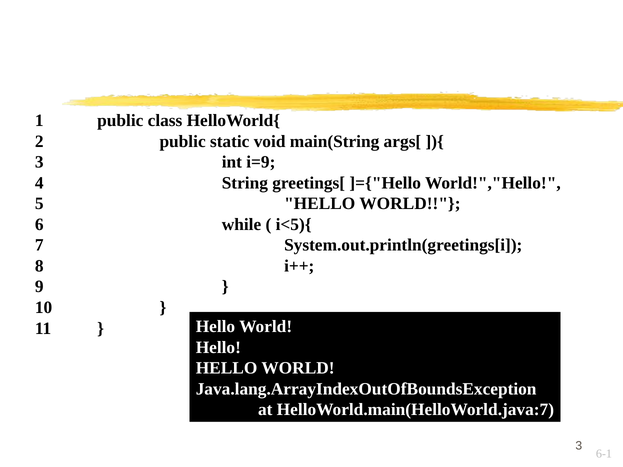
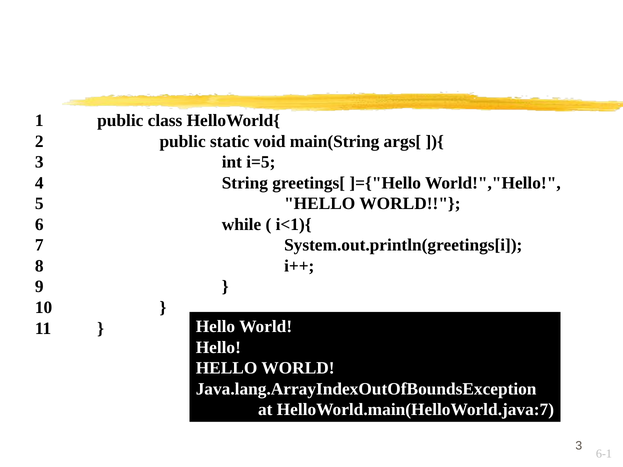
i=9: i=9 -> i=5 (261, 162)
i<5){: i<5){ -> i<1){ (294, 225)
